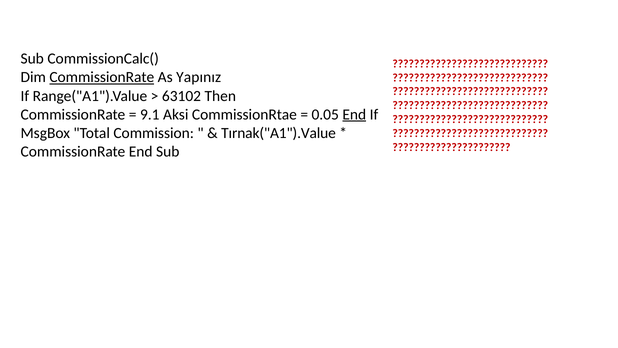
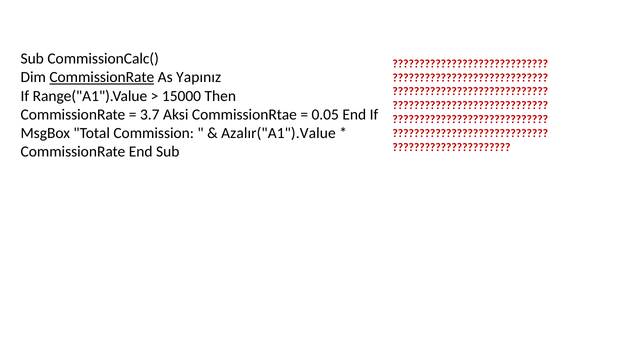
63102: 63102 -> 15000 (181, 96)
9.1: 9.1 -> 3.7 (150, 114)
End underline: present -> none (354, 114)
Tırnak("A1").Value: Tırnak("A1").Value -> Azalır("A1").Value (278, 133)
